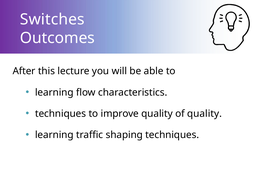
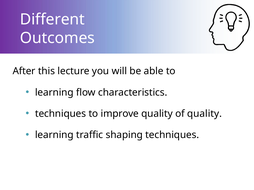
Switches: Switches -> Different (52, 19)
